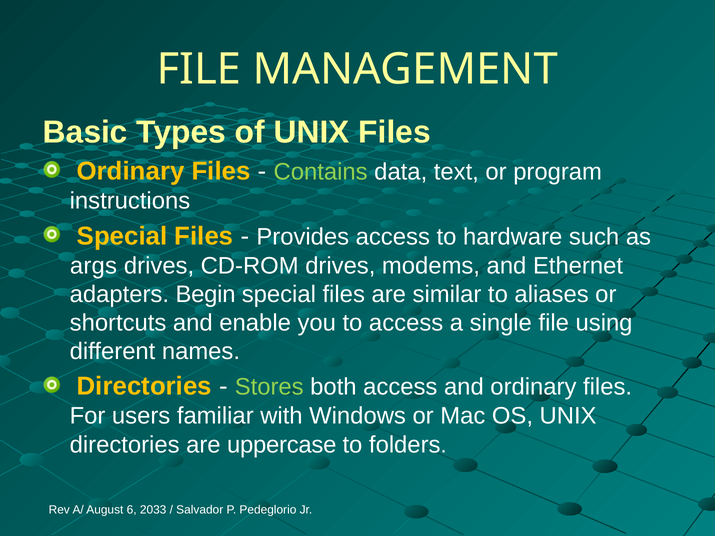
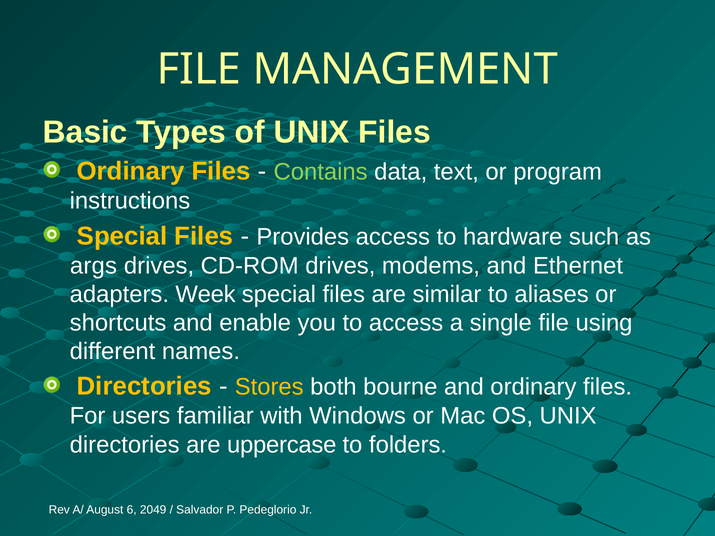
Begin: Begin -> Week (206, 294)
Stores colour: light green -> yellow (269, 387)
both access: access -> bourne (400, 387)
2033: 2033 -> 2049 (153, 510)
